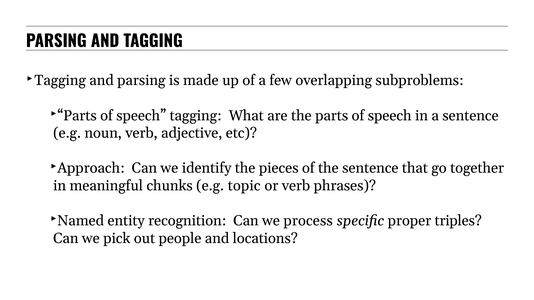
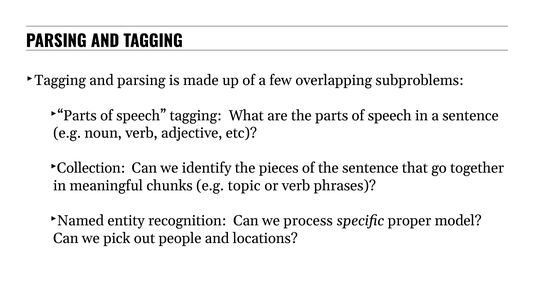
Approach: Approach -> Collection (91, 168)
triples: triples -> model (458, 221)
